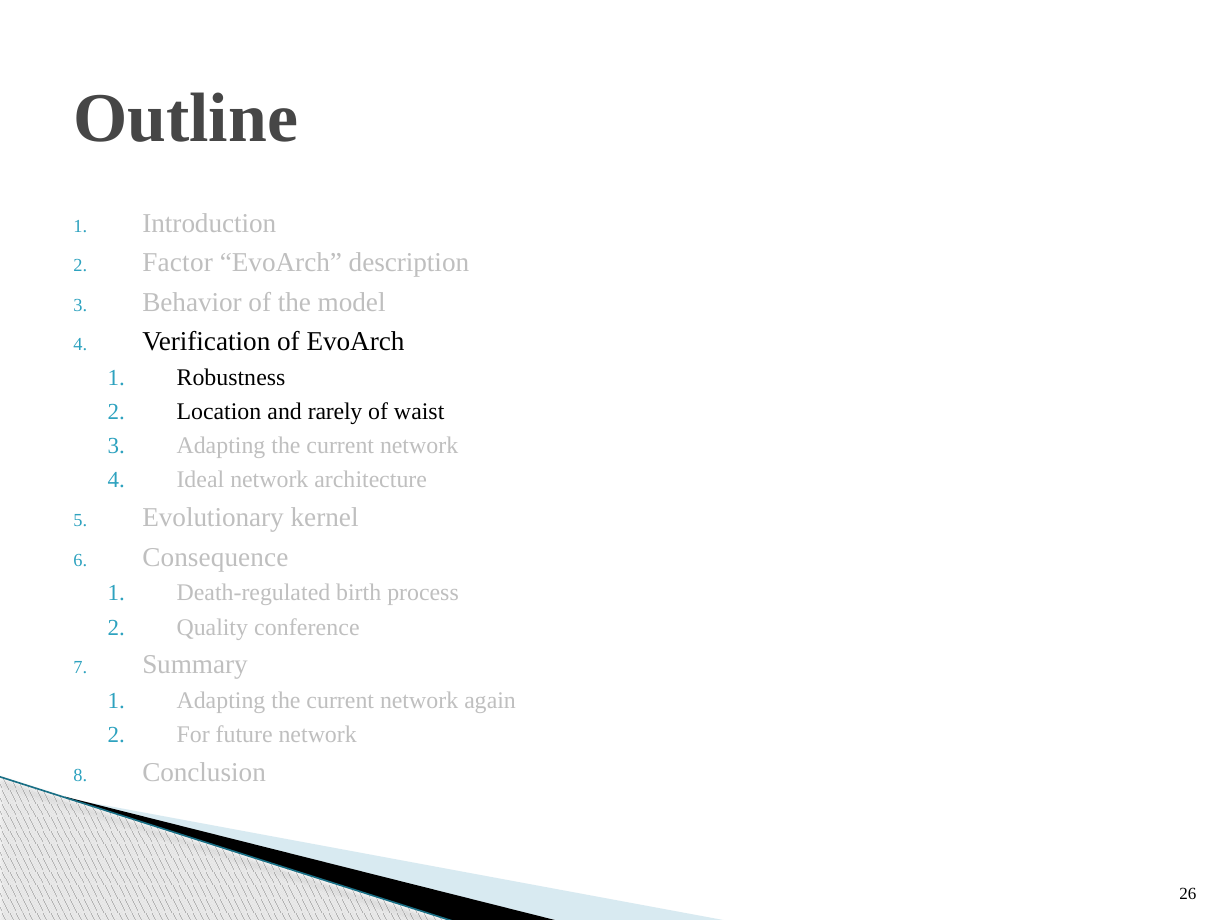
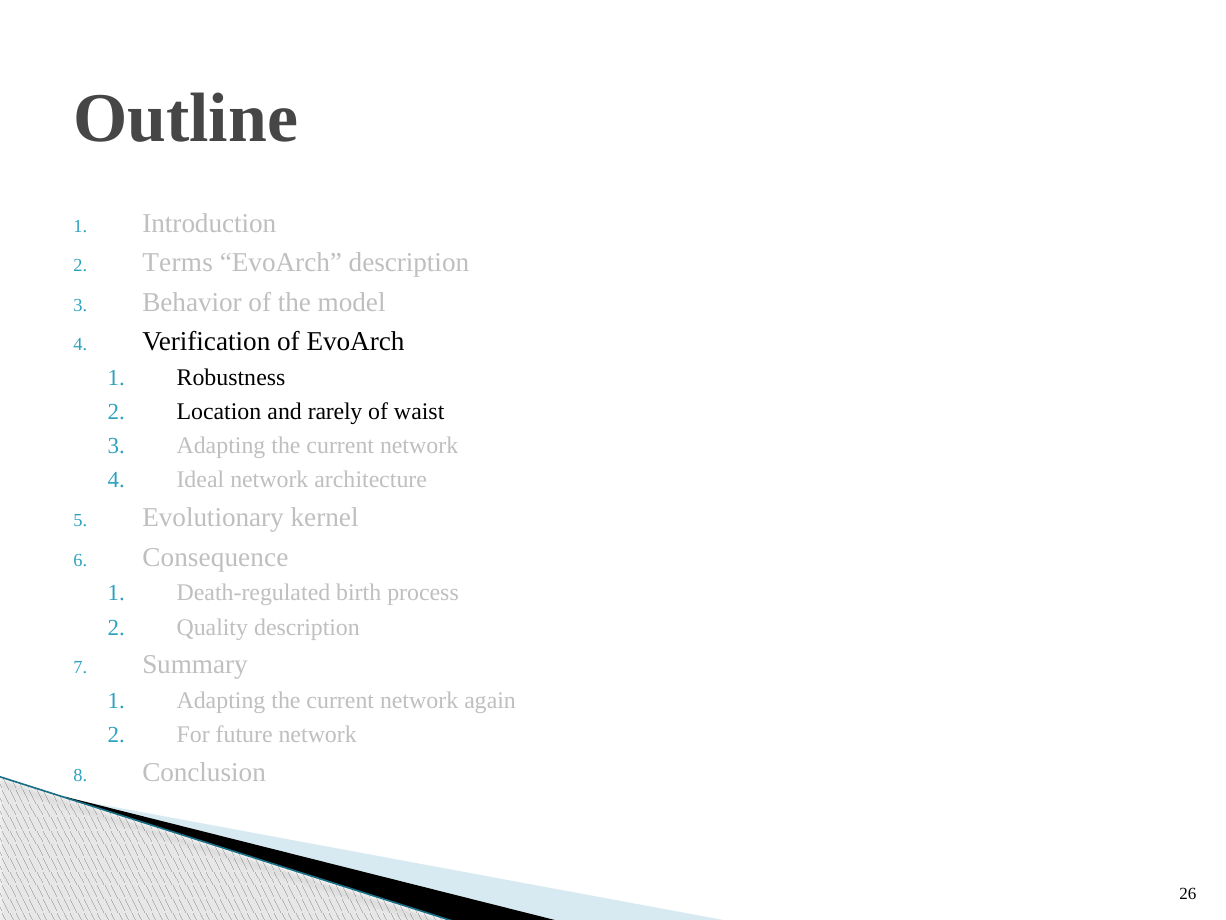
Factor: Factor -> Terms (178, 262)
Quality conference: conference -> description (307, 627)
